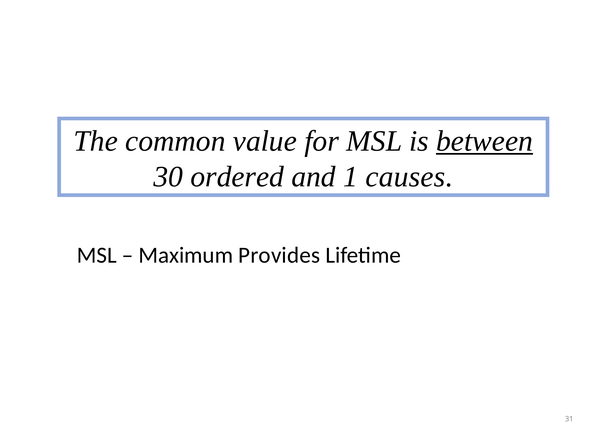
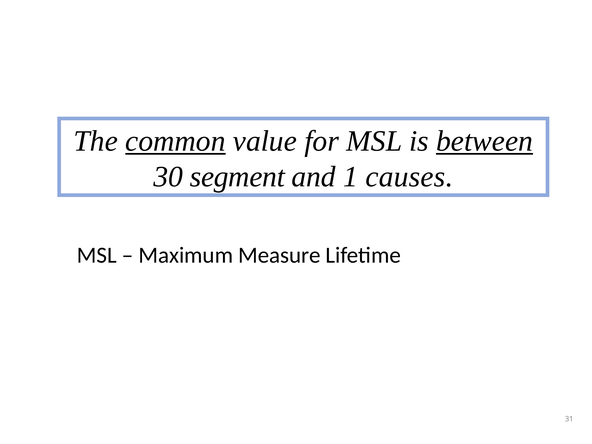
common underline: none -> present (175, 141)
ordered: ordered -> segment (237, 177)
Provides: Provides -> Measure (279, 255)
